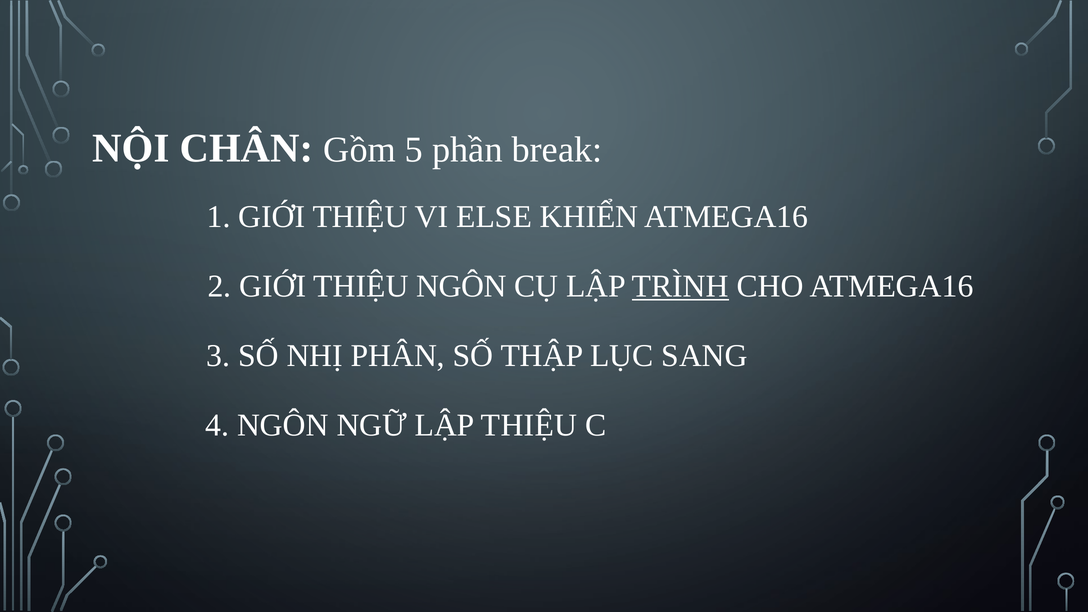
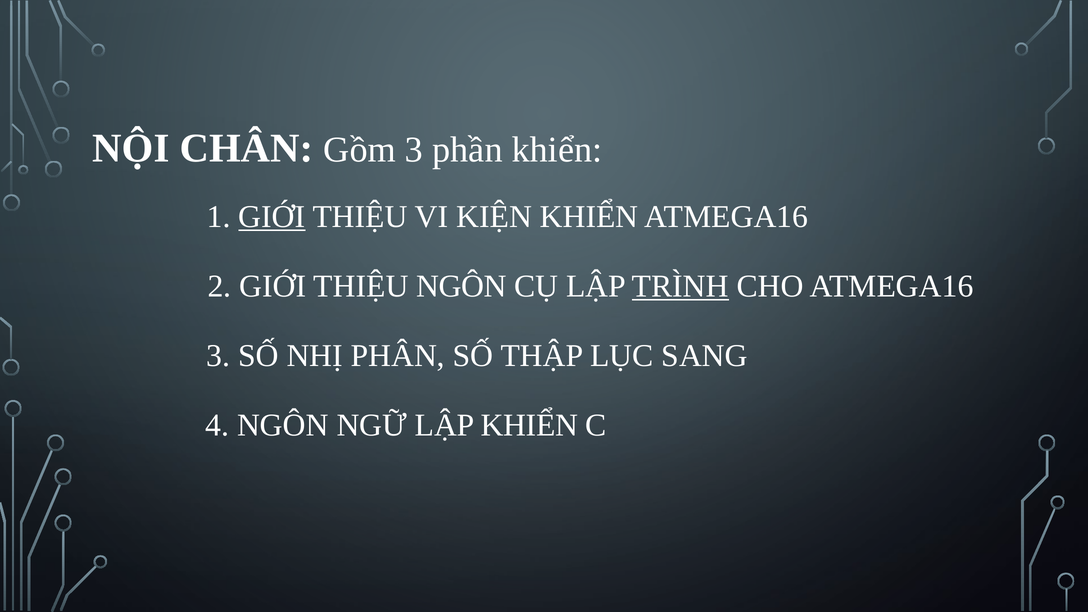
Gồm 5: 5 -> 3 (414, 150)
phần break: break -> khiển (557, 150)
GIỚI underline: none -> present (272, 217)
ELSE: ELSE -> KIỆN (494, 217)
LẬP THIỆU: THIỆU -> KHIỂN (529, 425)
